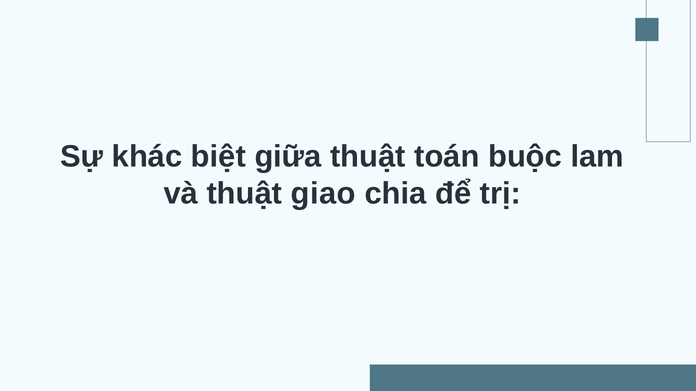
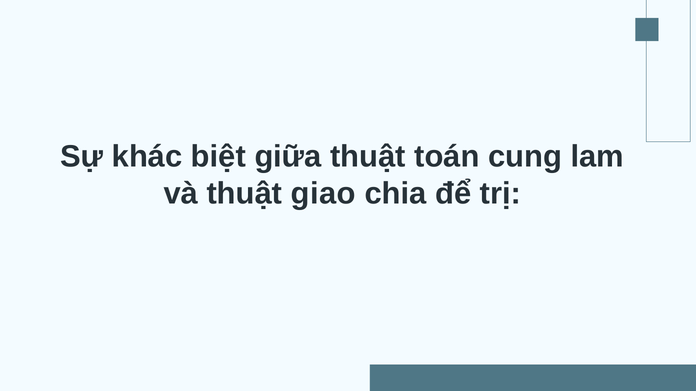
buộc: buộc -> cung (525, 157)
